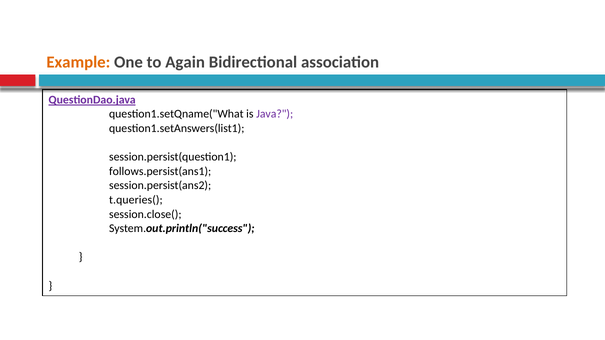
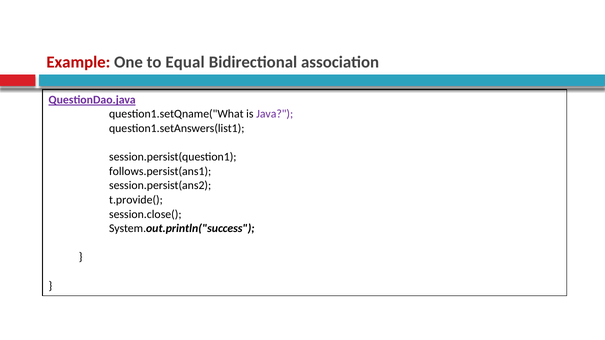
Example colour: orange -> red (78, 62)
Again: Again -> Equal (185, 62)
t.queries(: t.queries( -> t.provide( (136, 200)
